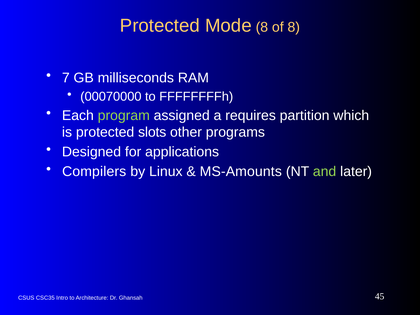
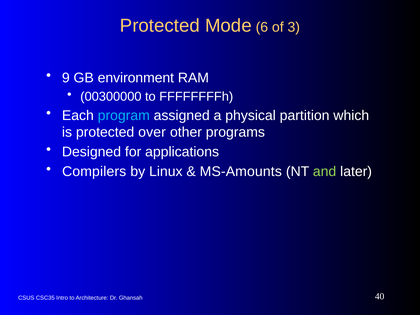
Mode 8: 8 -> 6 (262, 27)
of 8: 8 -> 3 (294, 27)
7: 7 -> 9 (66, 78)
milliseconds: milliseconds -> environment (136, 78)
00070000: 00070000 -> 00300000 (111, 97)
program colour: light green -> light blue (124, 116)
requires: requires -> physical (251, 116)
slots: slots -> over (152, 132)
45: 45 -> 40 (380, 296)
